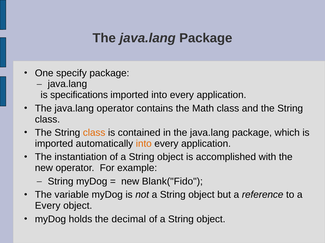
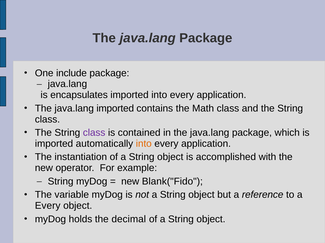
specify: specify -> include (72, 73)
specifications: specifications -> encapsulates (79, 95)
java.lang operator: operator -> imported (115, 109)
class colour: orange -> purple (94, 133)
